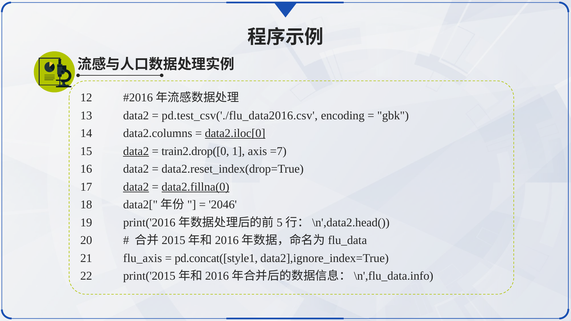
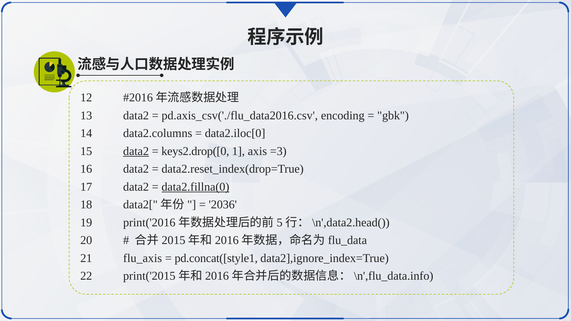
pd.test_csv('./flu_data2016.csv: pd.test_csv('./flu_data2016.csv -> pd.axis_csv('./flu_data2016.csv (240, 116)
data2.iloc[0 underline: present -> none (235, 133)
train2.drop([0: train2.drop([0 -> keys2.drop([0 (195, 151)
=7: =7 -> =3 (278, 151)
data2 underline: present -> none (136, 187)
2046: 2046 -> 2036 (223, 205)
